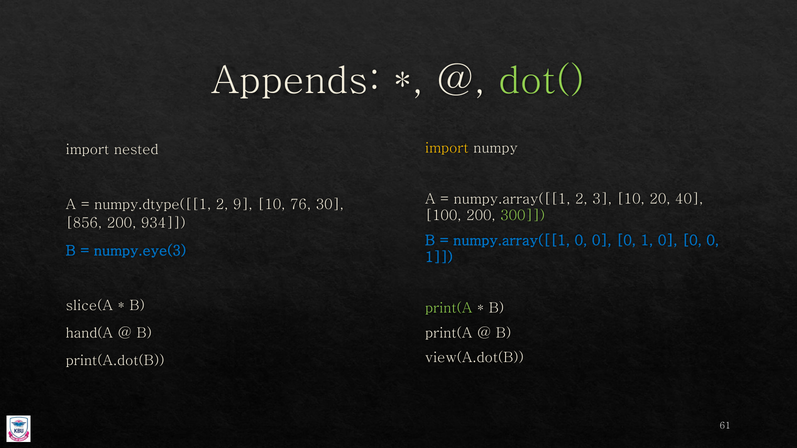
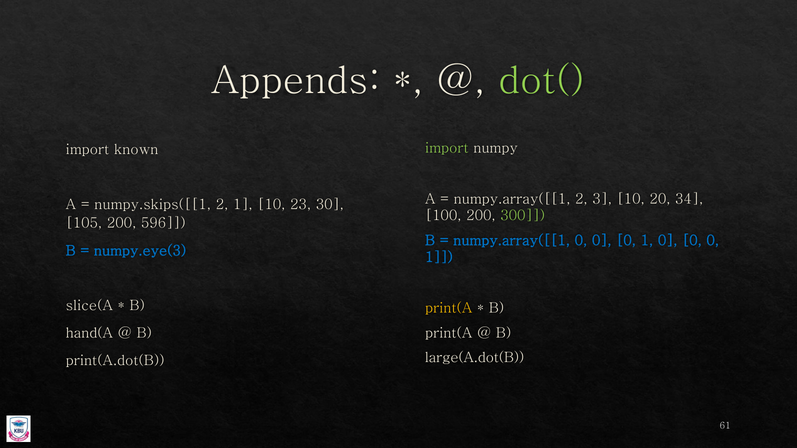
import colour: yellow -> light green (447, 148)
nested: nested -> known (136, 150)
40: 40 -> 34 (689, 199)
numpy.dtype([[1: numpy.dtype([[1 -> numpy.skips([[1 (153, 205)
2 9: 9 -> 1 (243, 205)
76: 76 -> 23 (301, 205)
856: 856 -> 105 (84, 223)
934: 934 -> 596 (163, 223)
print(A colour: light green -> yellow (449, 308)
view(A.dot(B: view(A.dot(B -> large(A.dot(B (475, 358)
